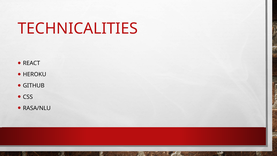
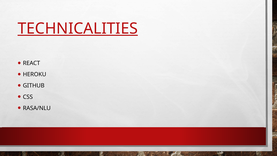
TECHNICALITIES underline: none -> present (78, 29)
